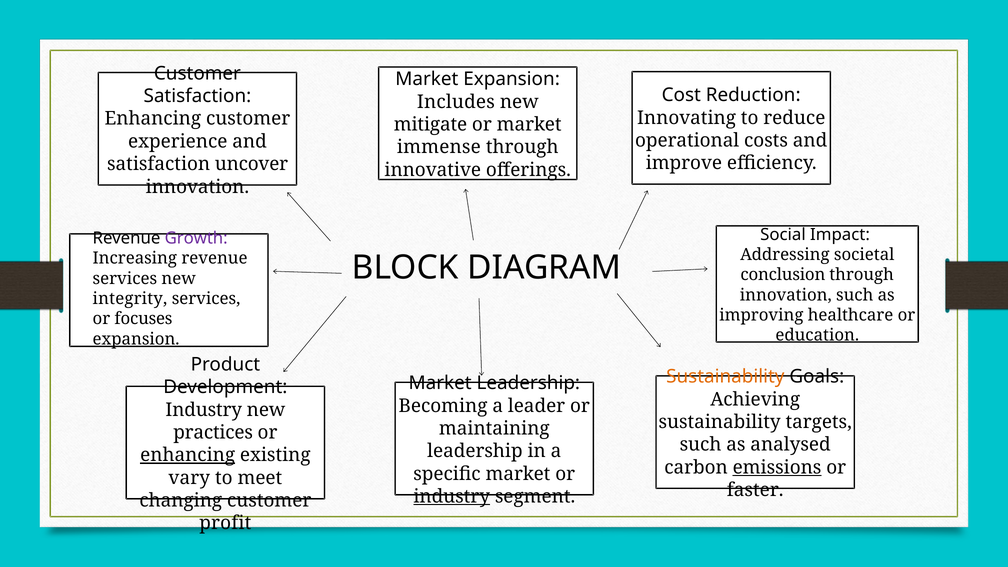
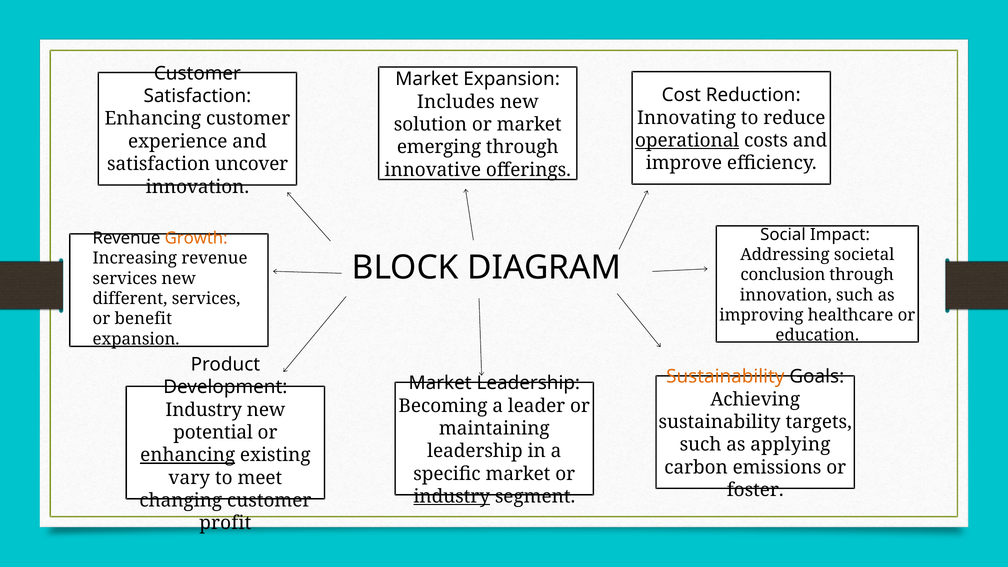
mitigate: mitigate -> solution (430, 125)
operational underline: none -> present (687, 140)
immense: immense -> emerging (439, 147)
Growth colour: purple -> orange (196, 238)
integrity: integrity -> different (130, 299)
focuses: focuses -> benefit (143, 319)
practices: practices -> potential (213, 432)
analysed: analysed -> applying (790, 445)
emissions underline: present -> none (777, 467)
faster: faster -> foster (755, 490)
